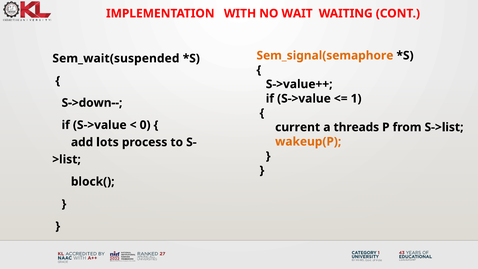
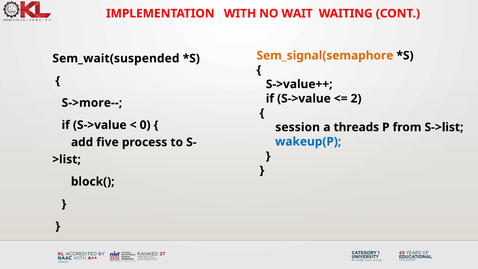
1: 1 -> 2 (356, 99)
S->down--: S->down-- -> S->more-- (92, 103)
current: current -> session (298, 127)
wakeup(P colour: orange -> blue (308, 142)
lots: lots -> five (107, 142)
